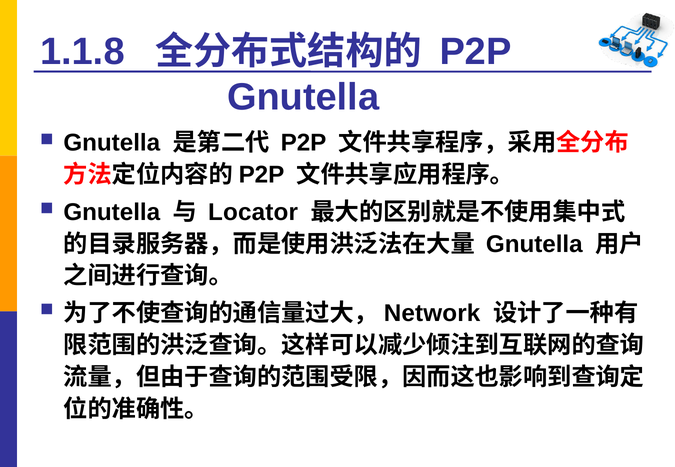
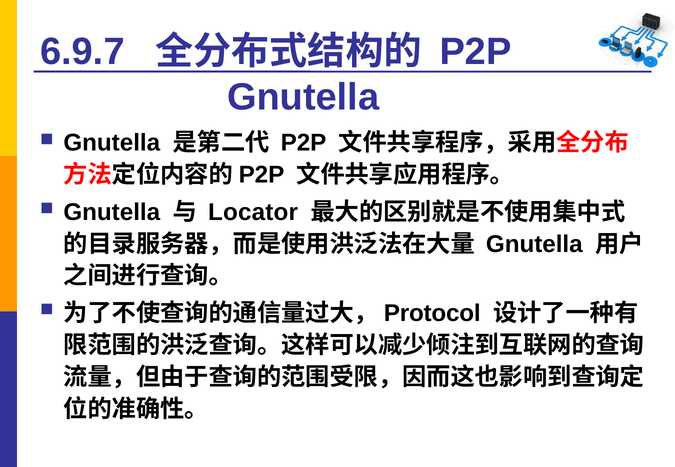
1.1.8: 1.1.8 -> 6.9.7 (82, 52)
Network: Network -> Protocol (432, 313)
